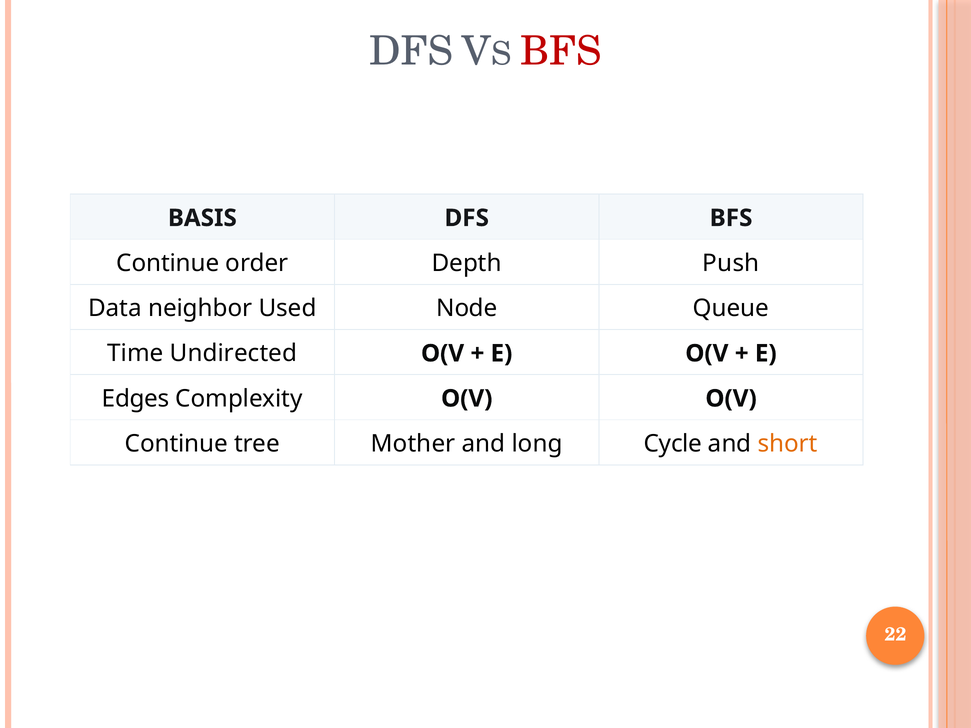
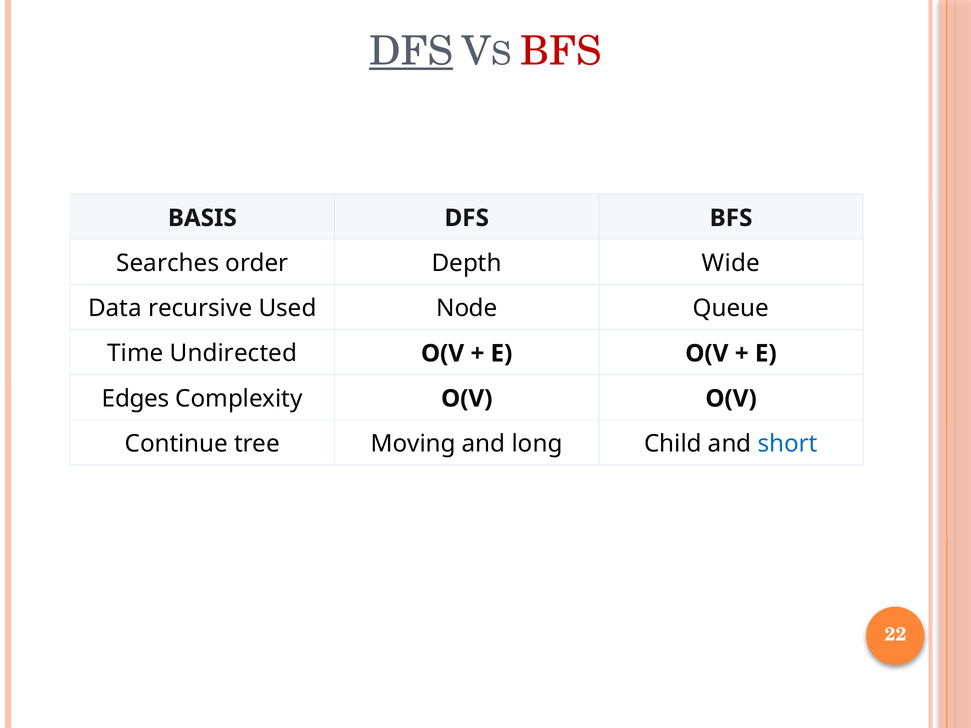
DFS underline: none -> present (411, 51)
Continue: Continue -> Searches (168, 263)
Push: Push -> Wide (731, 263)
neighbor: neighbor -> recursive (200, 308)
Mother: Mother -> Moving (413, 444)
Cycle: Cycle -> Child (673, 444)
short colour: orange -> blue (788, 444)
